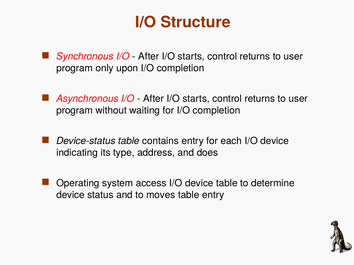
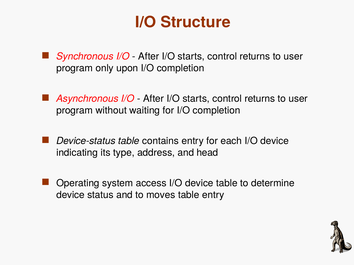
does: does -> head (207, 153)
